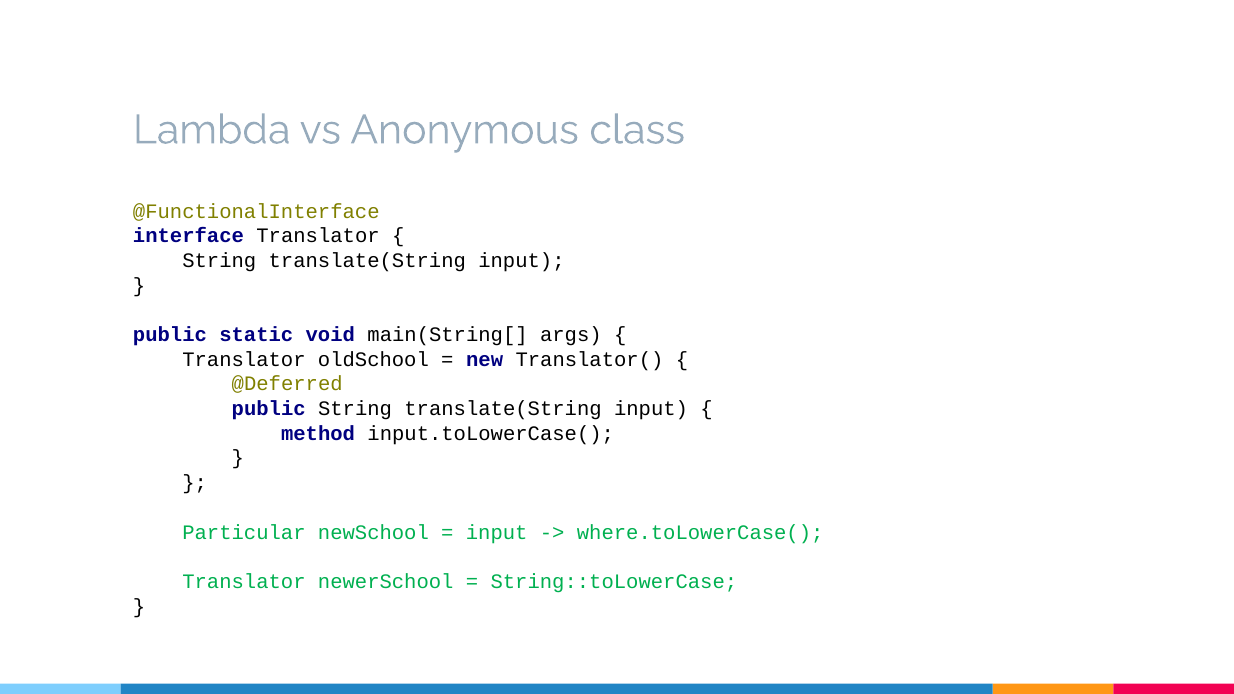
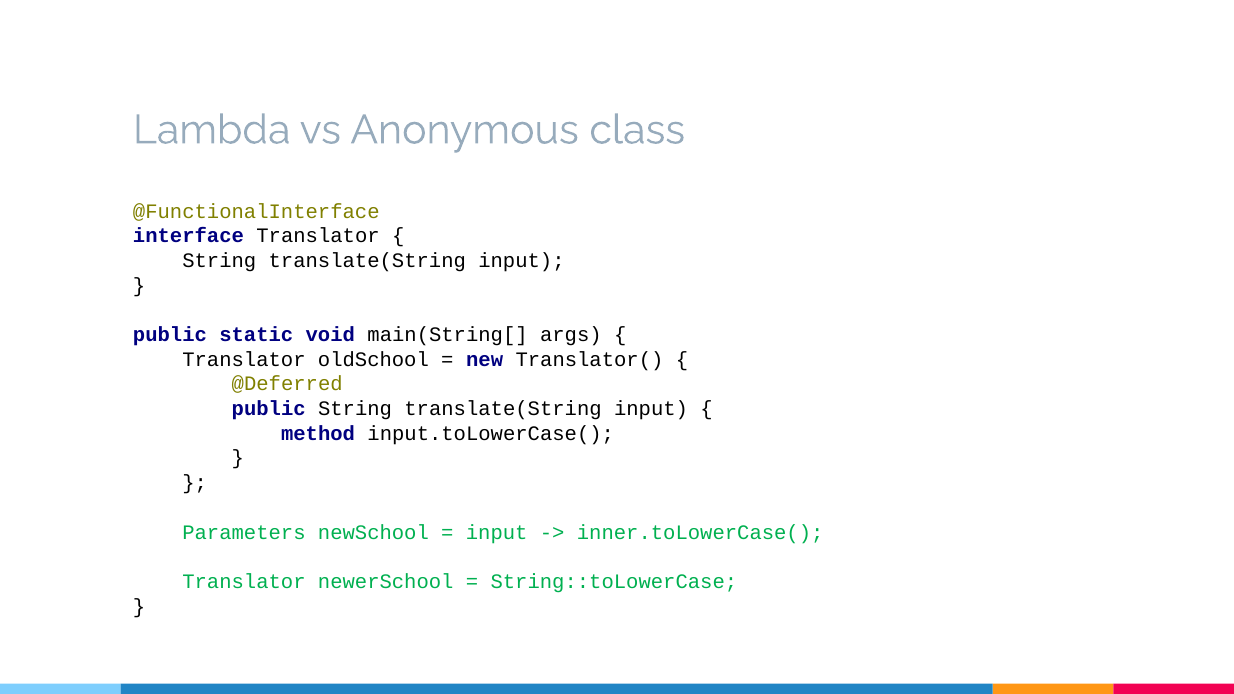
Particular: Particular -> Parameters (244, 532)
where.toLowerCase(: where.toLowerCase( -> inner.toLowerCase( (700, 532)
